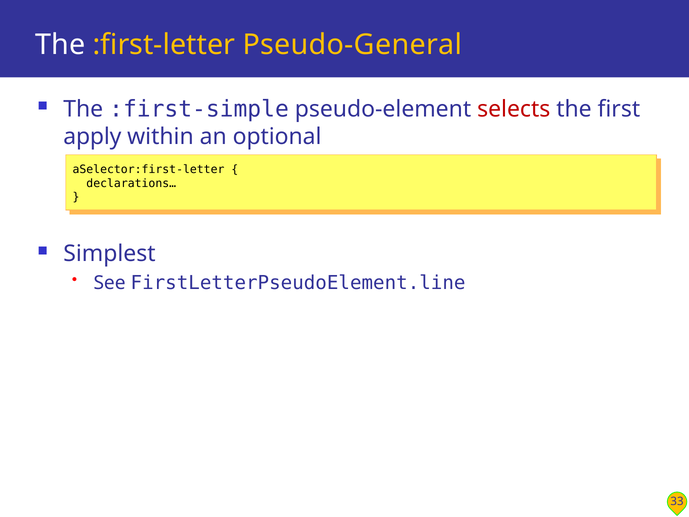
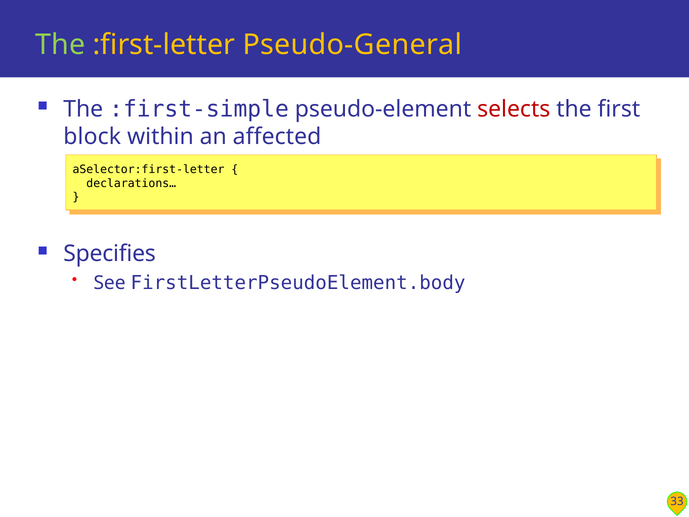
The colour: white -> light green (60, 45)
apply: apply -> block (92, 137)
optional: optional -> affected (277, 137)
Simplest: Simplest -> Specifies (110, 254)
FirstLetterPseudoElement.line: FirstLetterPseudoElement.line -> FirstLetterPseudoElement.body (298, 283)
